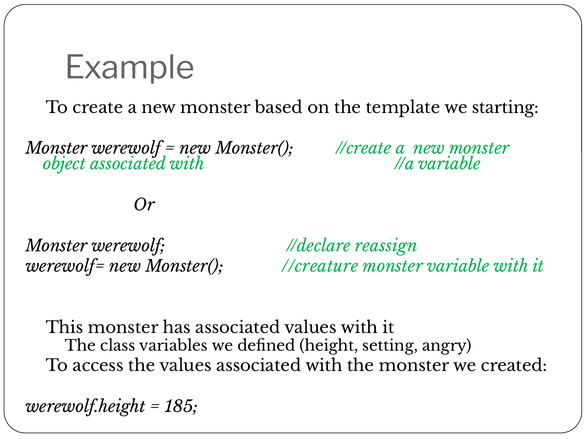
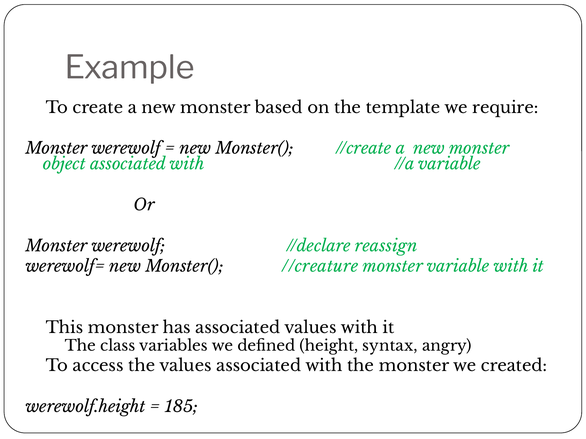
starting: starting -> require (505, 108)
setting: setting -> syntax (390, 346)
